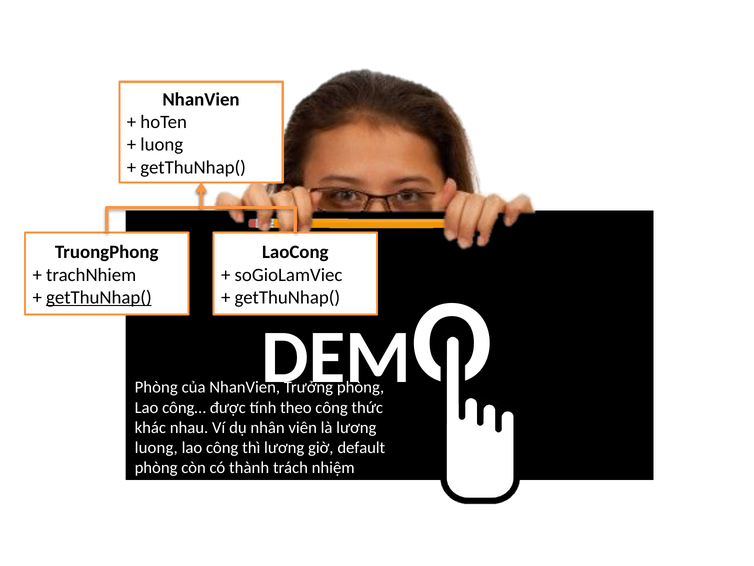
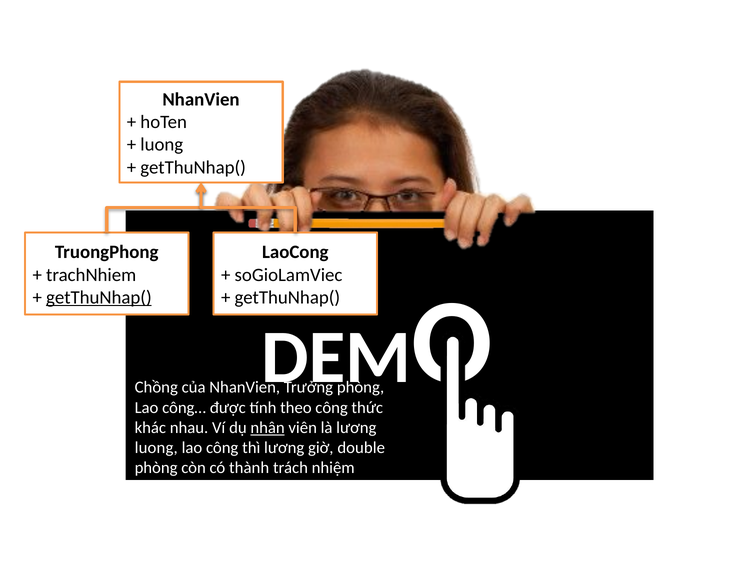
Phòng: Phòng -> Chồng (156, 387)
nhân underline: none -> present (268, 427)
default: default -> double (361, 447)
